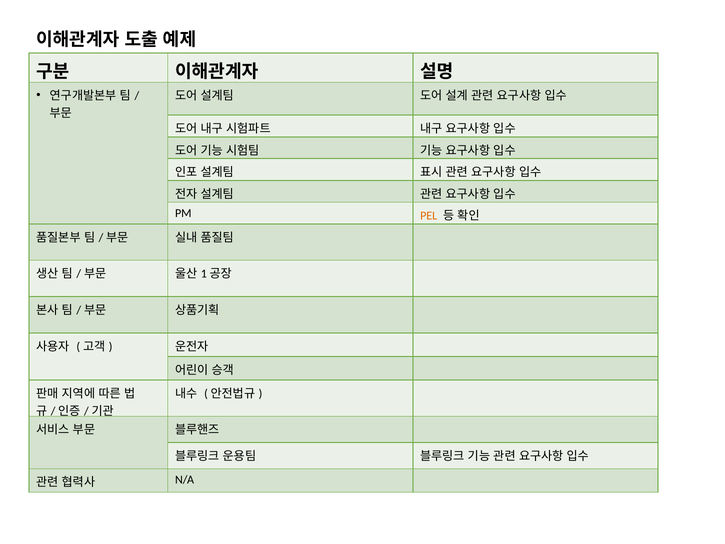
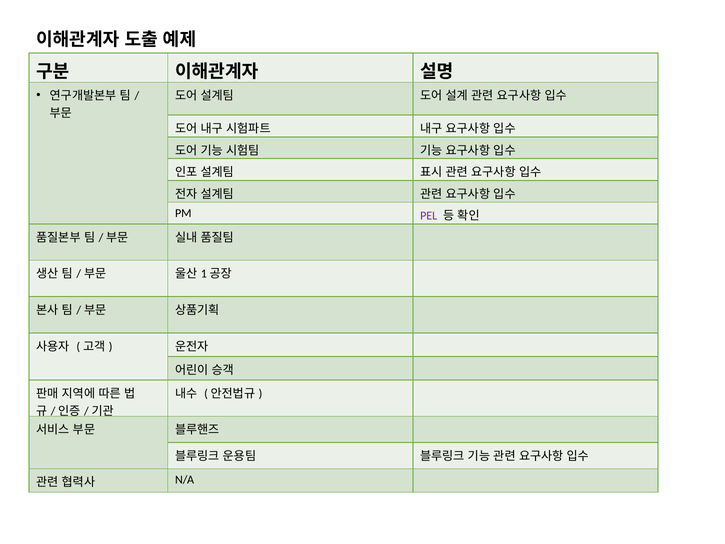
PEL colour: orange -> purple (429, 216)
